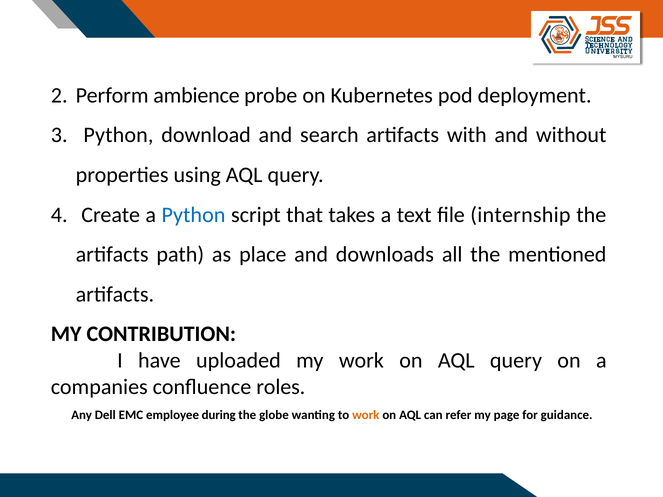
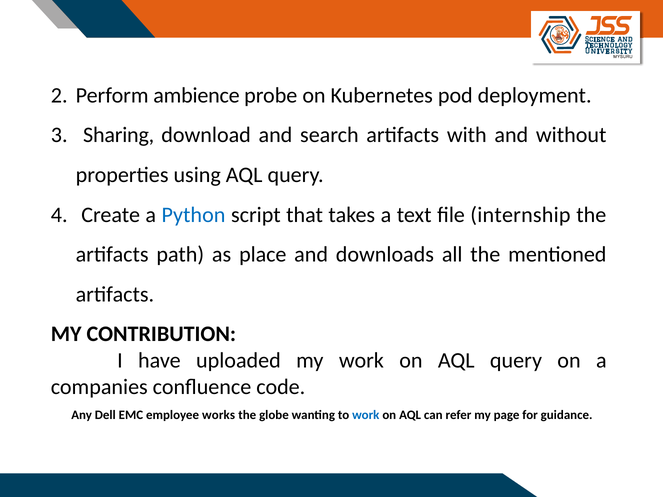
Python: Python -> Sharing (119, 135)
roles: roles -> code (281, 387)
during: during -> works (219, 415)
work colour: orange -> blue (366, 415)
